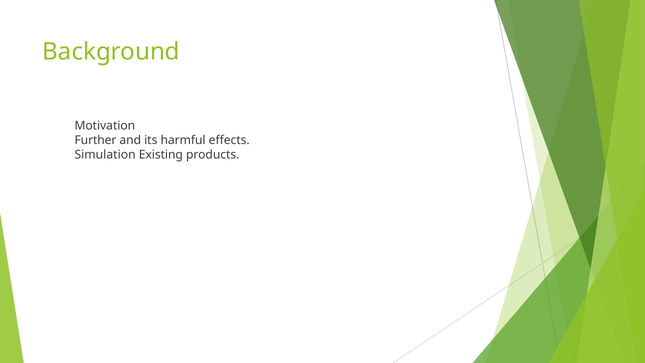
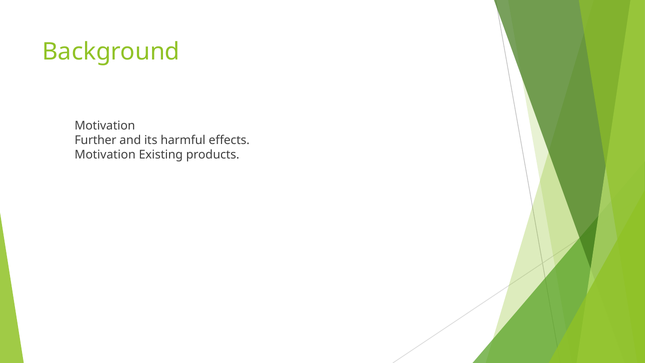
Simulation: Simulation -> Motivation (105, 155)
